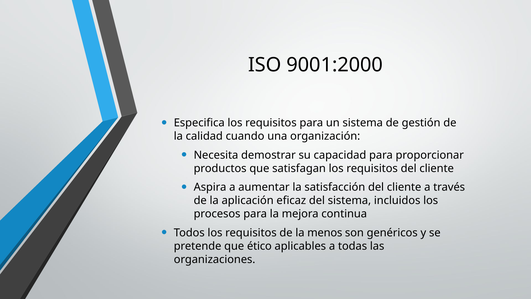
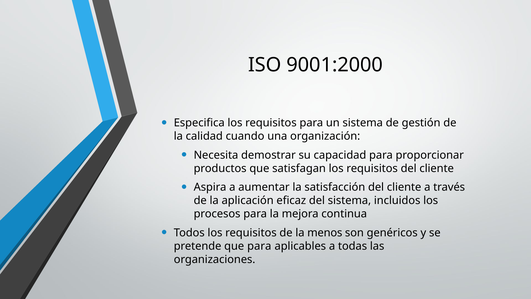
que ético: ético -> para (259, 246)
